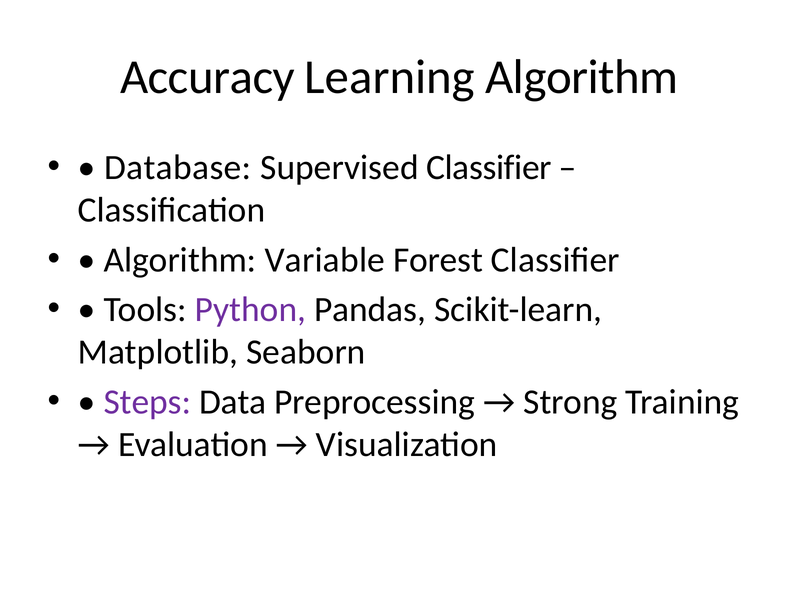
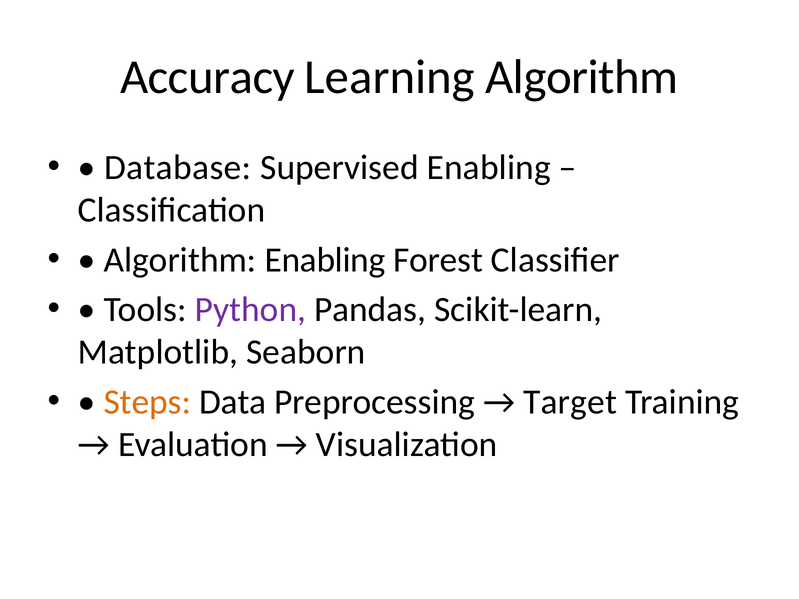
Supervised Classifier: Classifier -> Enabling (489, 168)
Algorithm Variable: Variable -> Enabling (325, 260)
Steps colour: purple -> orange (147, 402)
Strong: Strong -> Target (570, 402)
